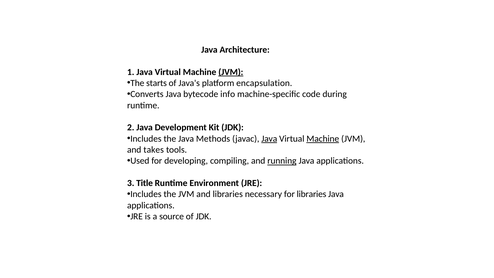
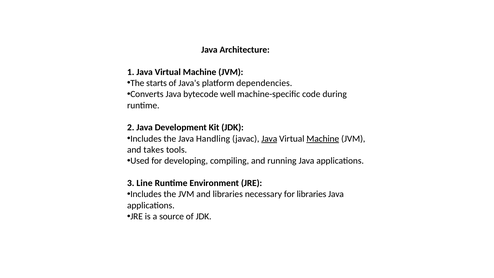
JVM underline: present -> none (231, 72)
encapsulation: encapsulation -> dependencies (264, 83)
info: info -> well (228, 94)
Methods: Methods -> Handling (213, 139)
running underline: present -> none (282, 161)
Title: Title -> Line (144, 183)
